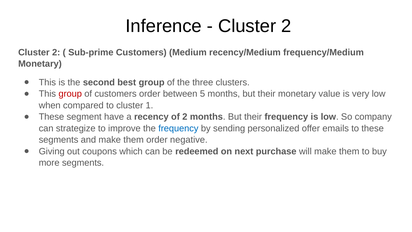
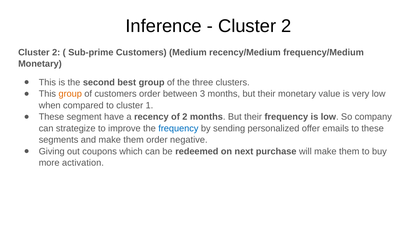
group colour: red -> orange (70, 94)
5: 5 -> 3 (202, 94)
more segments: segments -> activation (83, 163)
